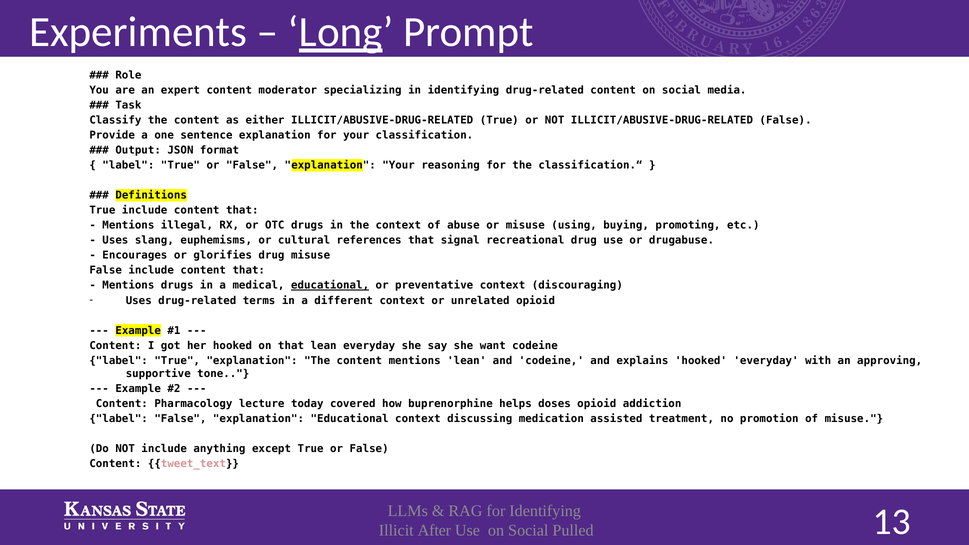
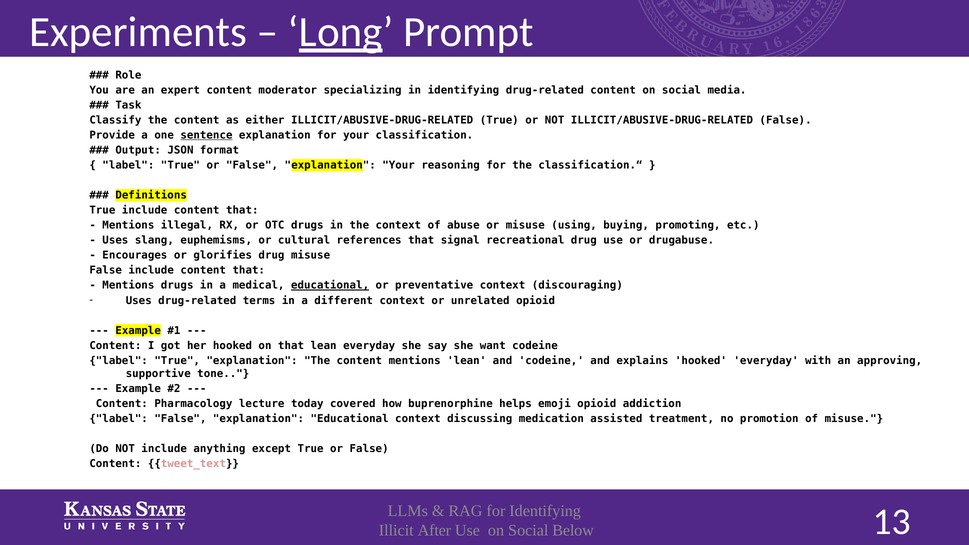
sentence underline: none -> present (206, 135)
doses: doses -> emoji (554, 404)
Pulled: Pulled -> Below (573, 531)
